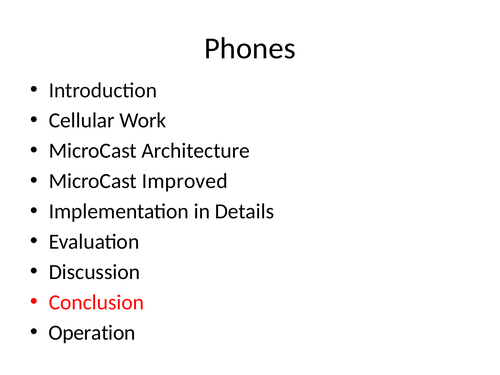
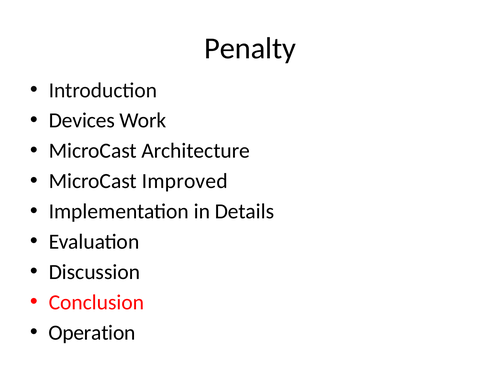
Phones: Phones -> Penalty (250, 48)
Cellular: Cellular -> Devices (82, 121)
